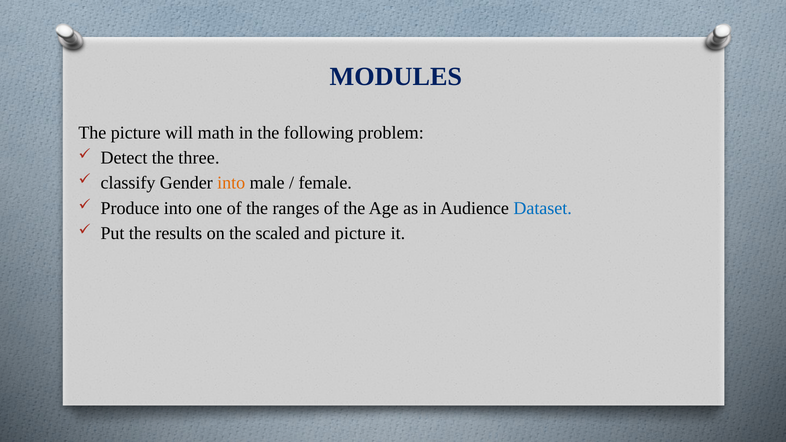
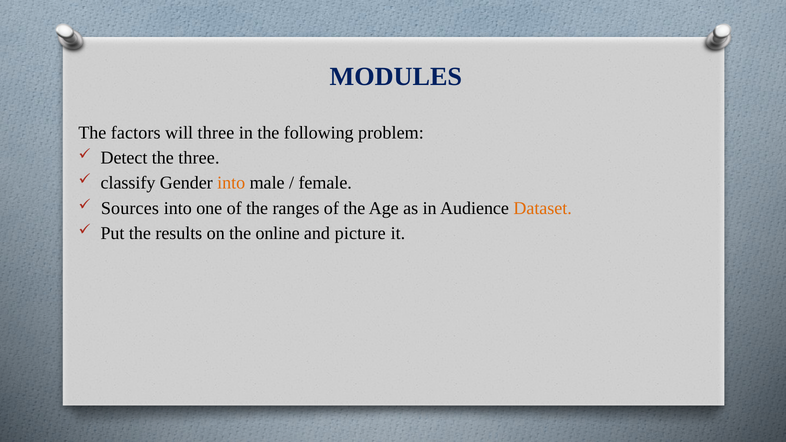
The picture: picture -> factors (136, 133)
will math: math -> three (216, 133)
Produce: Produce -> Sources (130, 208)
Dataset colour: blue -> orange (543, 208)
scaled: scaled -> online (278, 233)
